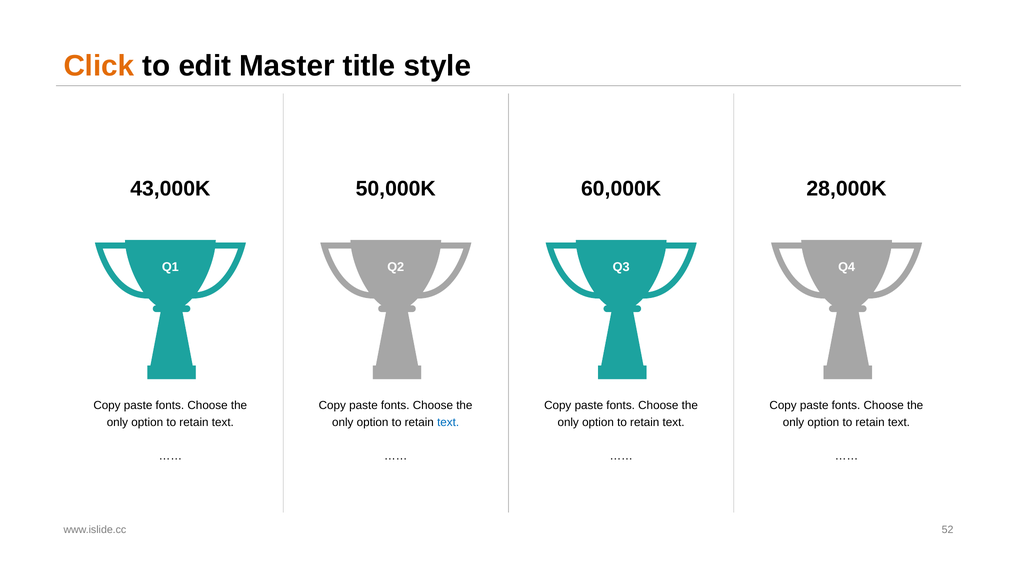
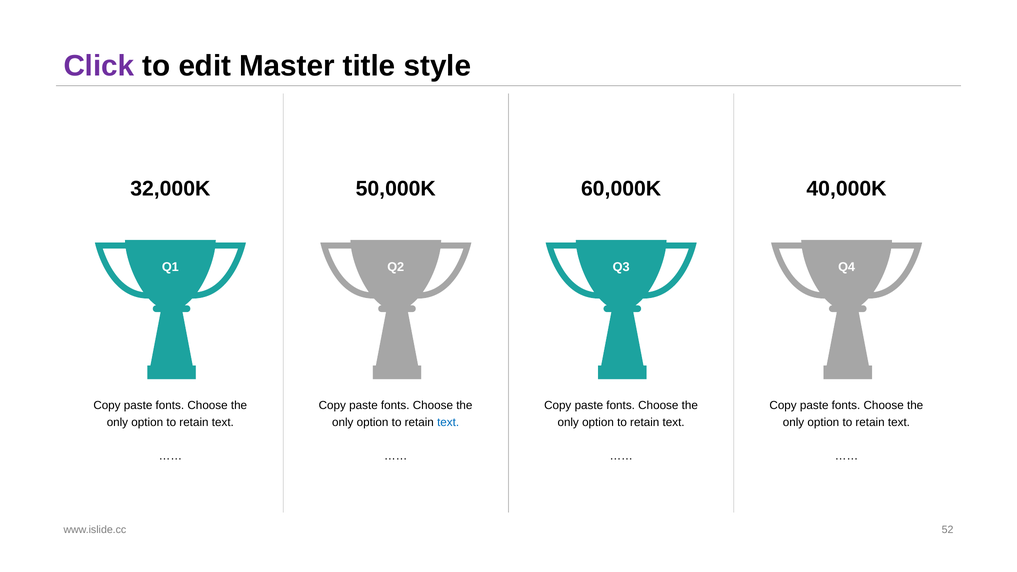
Click colour: orange -> purple (99, 66)
43,000K: 43,000K -> 32,000K (170, 189)
28,000K: 28,000K -> 40,000K (846, 189)
